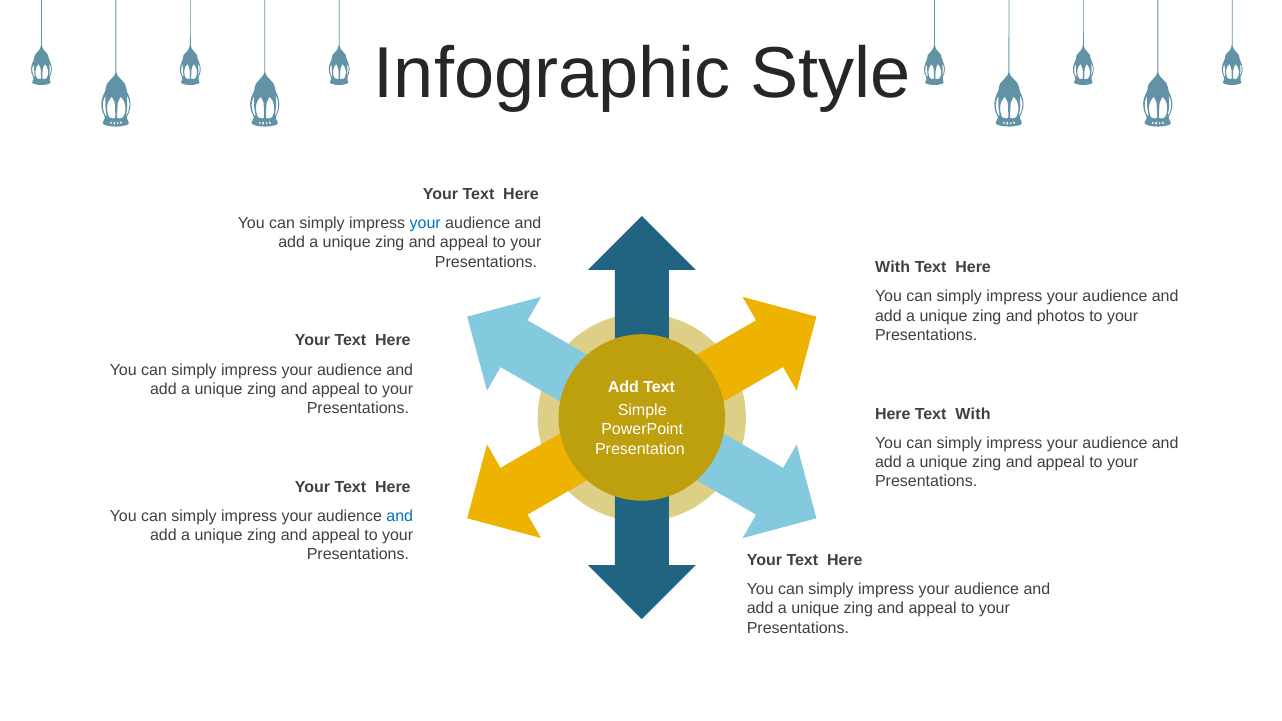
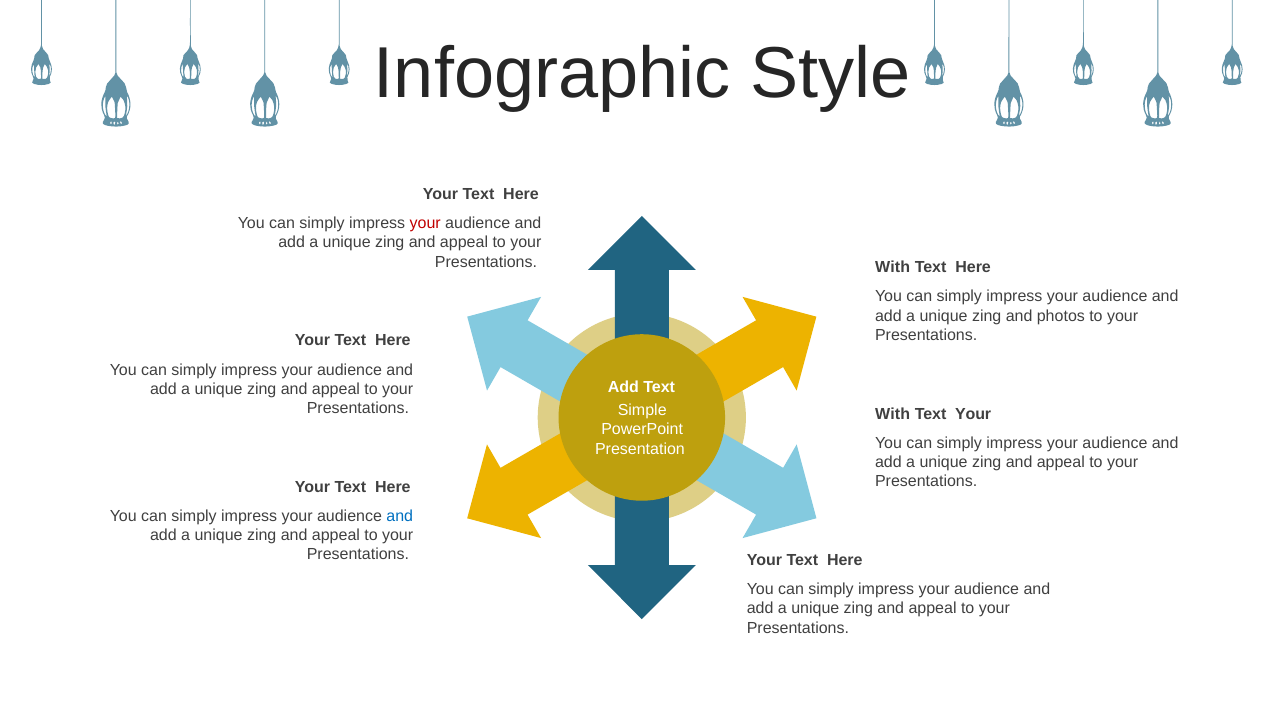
your colour: blue -> red (425, 223)
Here: Here -> With (893, 414)
Text With: With -> Your (973, 414)
